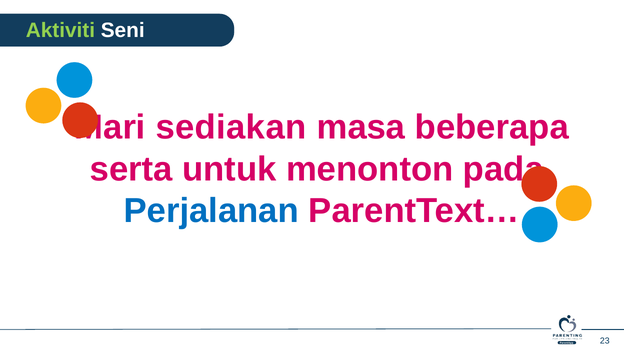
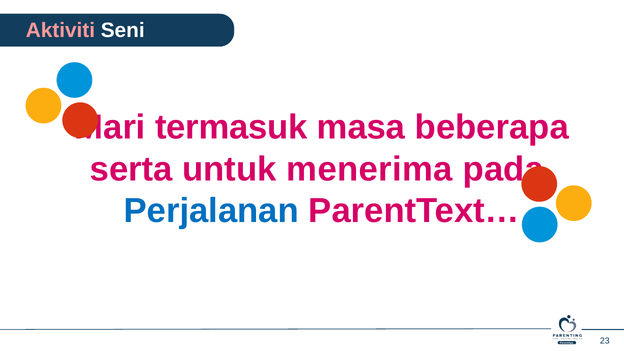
Aktiviti colour: light green -> pink (60, 31)
sediakan: sediakan -> termasuk (231, 127)
menonton: menonton -> menerima (370, 169)
